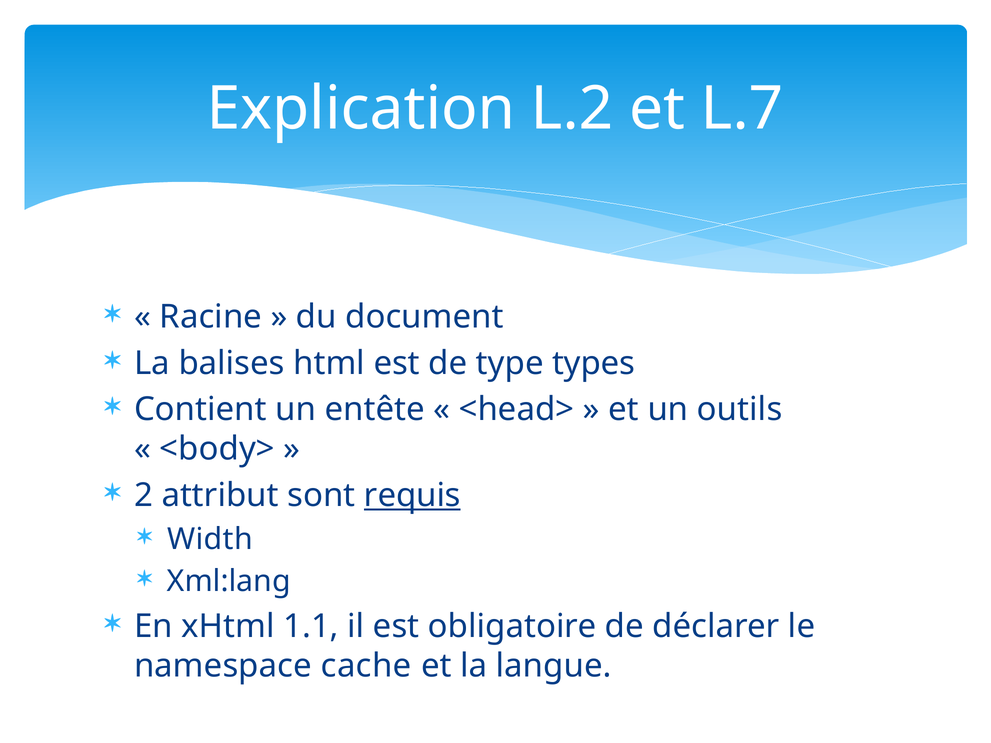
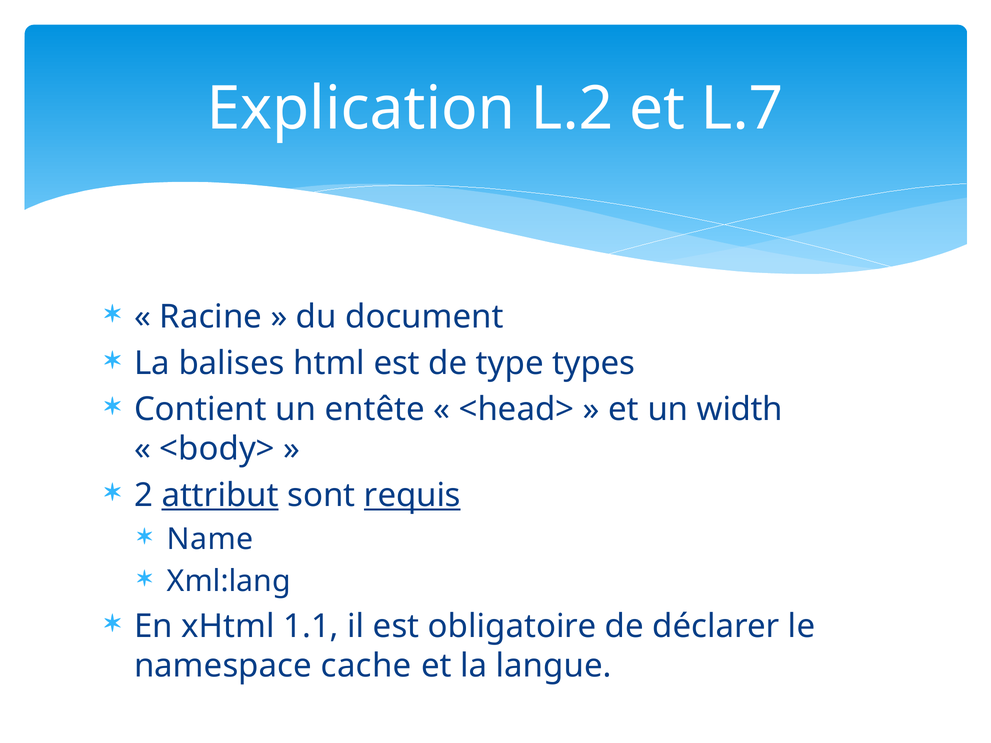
outils: outils -> width (740, 410)
attribut underline: none -> present (220, 495)
Width: Width -> Name (210, 539)
